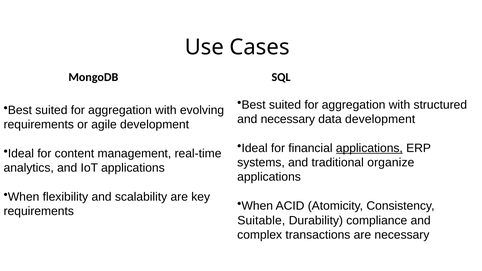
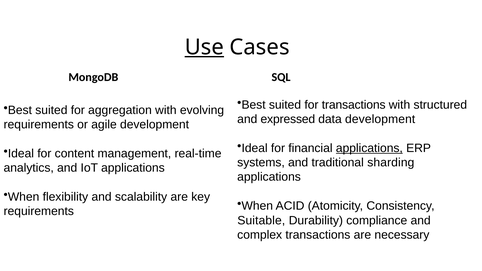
Use underline: none -> present (204, 47)
aggregation: aggregation -> transactions (354, 105)
and necessary: necessary -> expressed (288, 119)
organize: organize -> sharding (391, 163)
